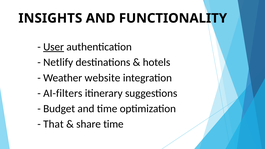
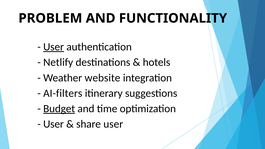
INSIGHTS: INSIGHTS -> PROBLEM (50, 18)
Budget underline: none -> present (59, 109)
That: That -> User (54, 124)
share time: time -> user (113, 124)
